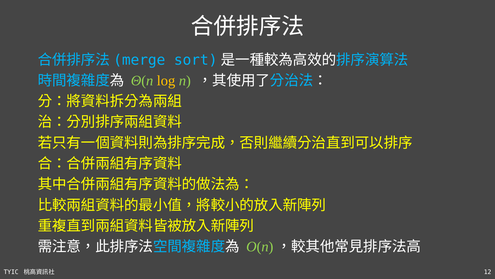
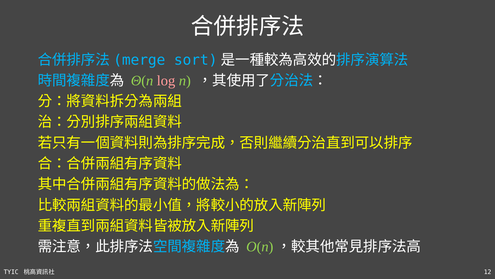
log colour: yellow -> pink (166, 81)
